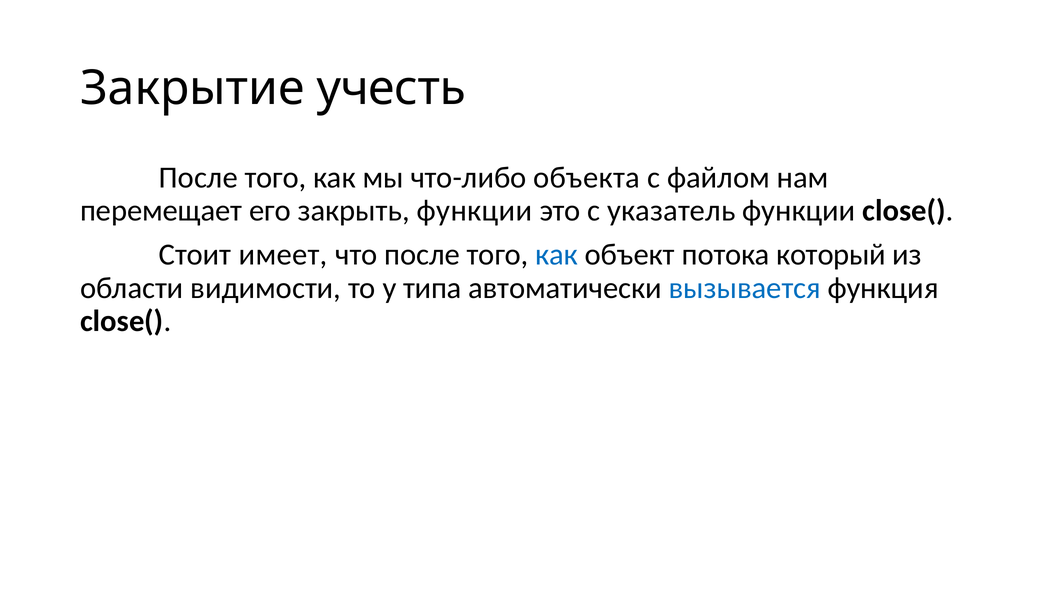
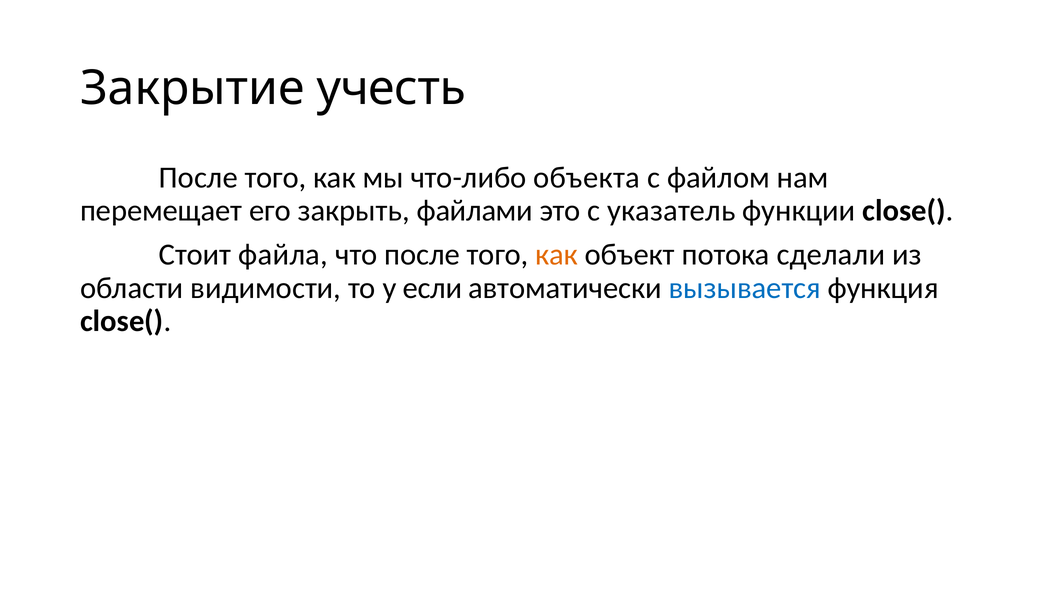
закрыть функции: функции -> файлами (475, 211)
имеет: имеет -> файла (283, 255)
как colour: blue -> orange (557, 255)
который: который -> сделали (831, 255)
типа: типа -> если (432, 288)
